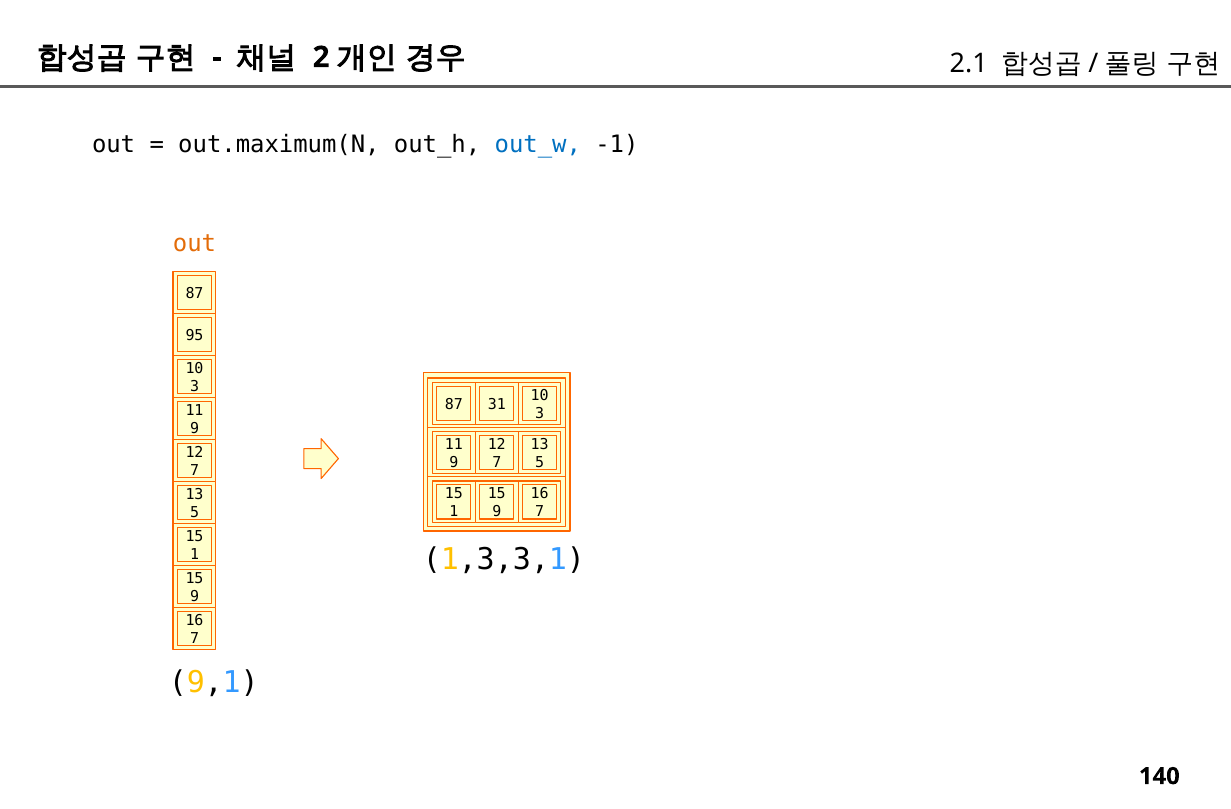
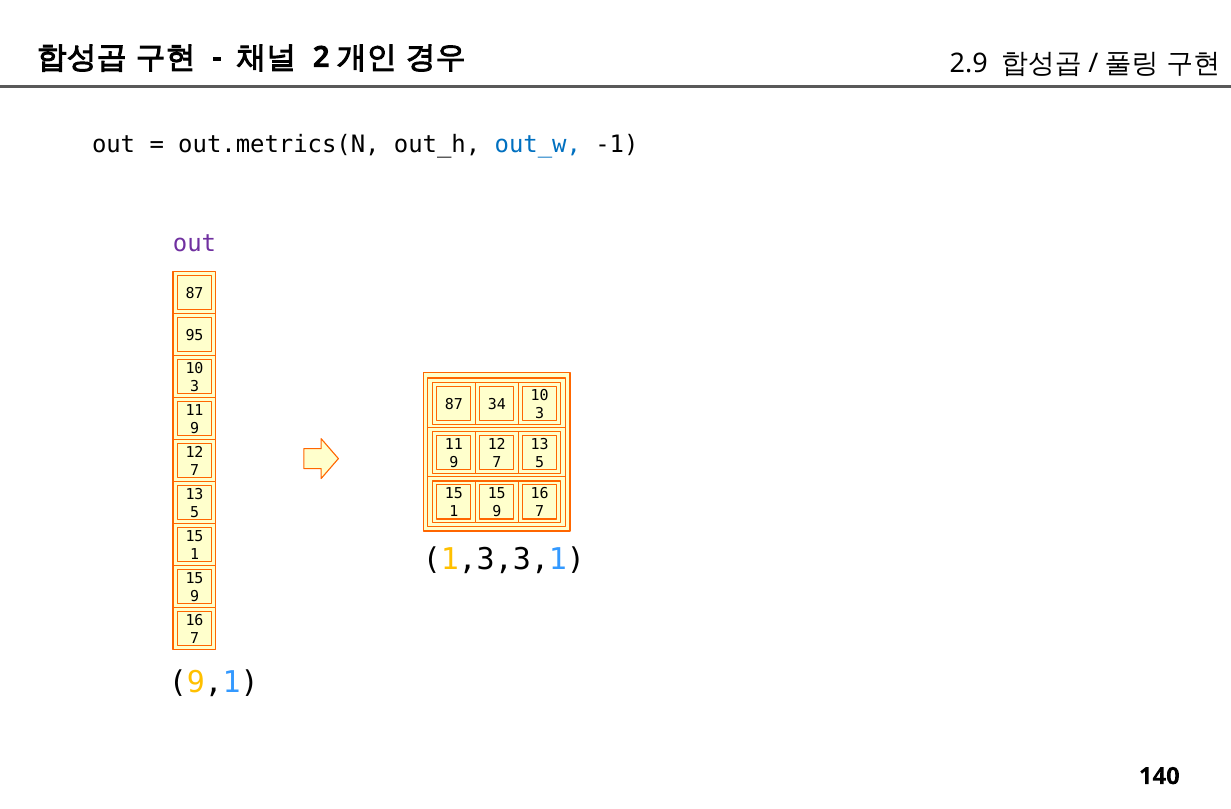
2.1: 2.1 -> 2.9 (969, 63)
out.maximum(N: out.maximum(N -> out.metrics(N (279, 144)
out colour: orange -> purple (194, 243)
31: 31 -> 34 (497, 404)
